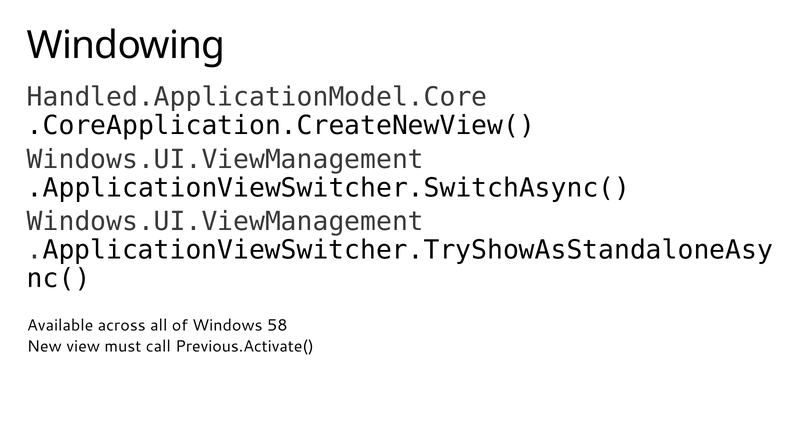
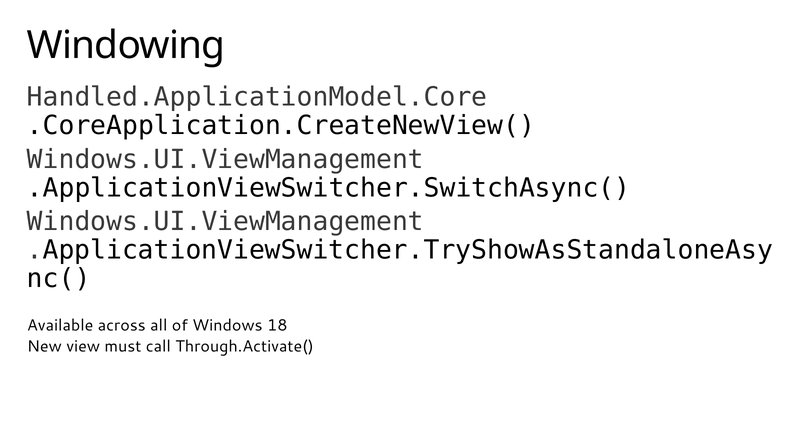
58: 58 -> 18 (277, 326)
Previous.Activate(: Previous.Activate( -> Through.Activate( (245, 346)
